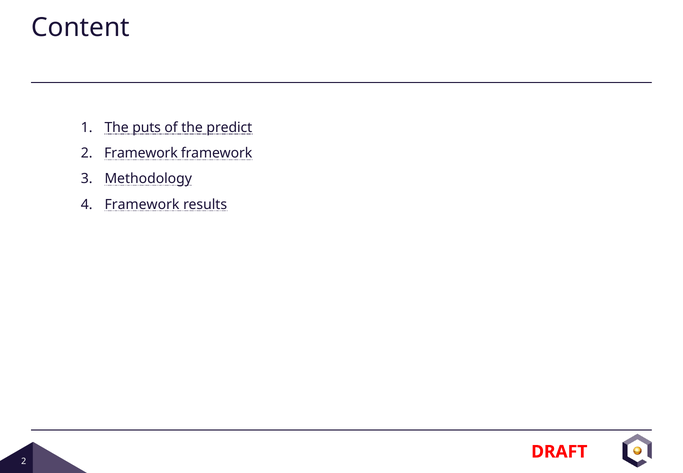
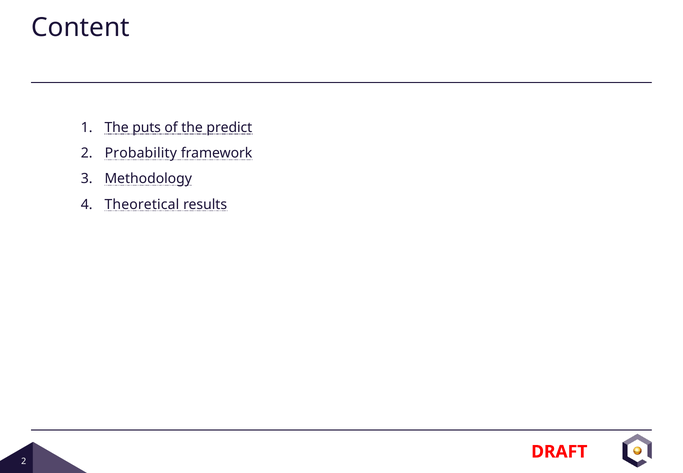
2 Framework: Framework -> Probability (141, 153)
Framework: Framework -> Theoretical (142, 204)
